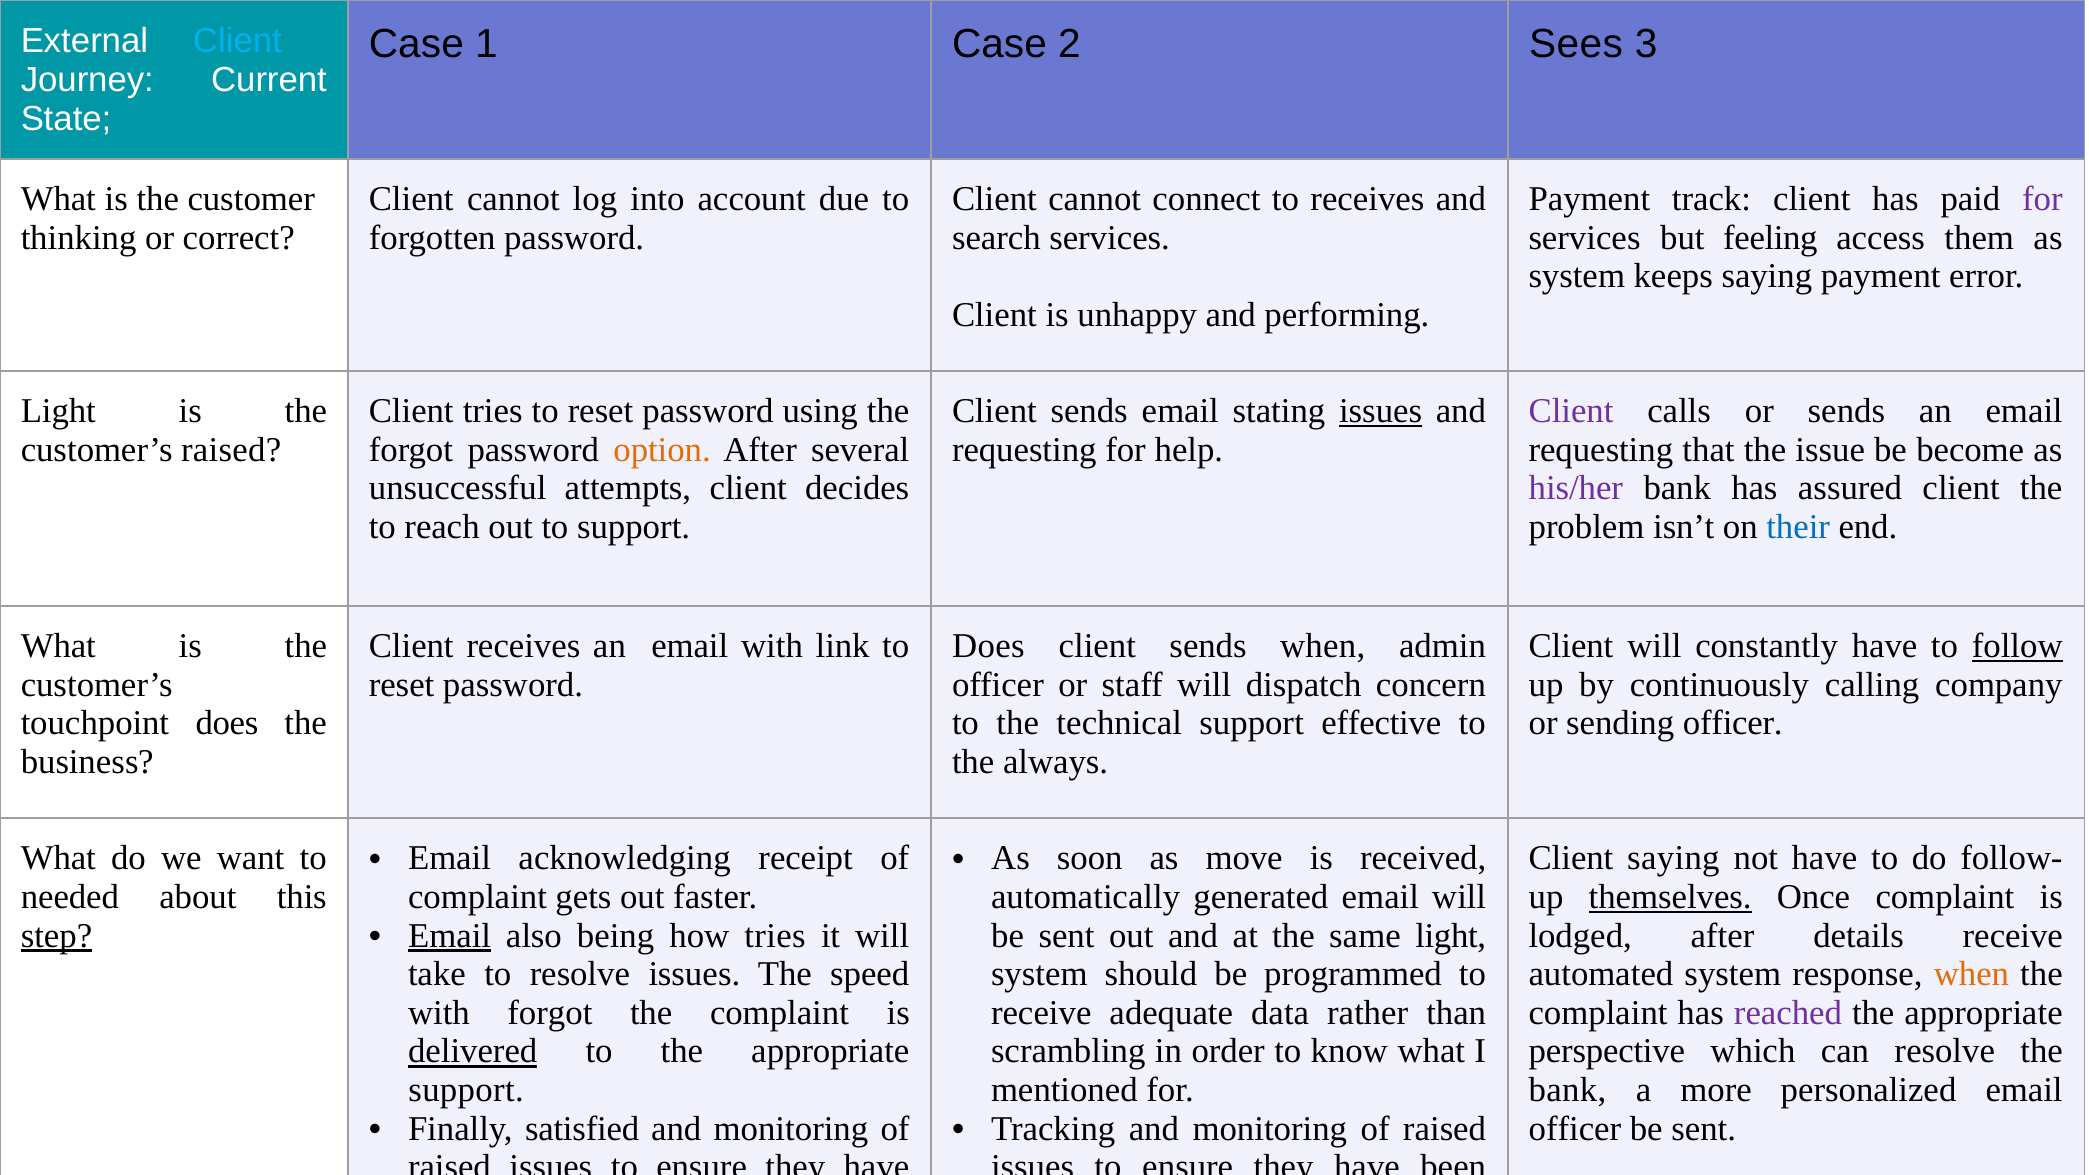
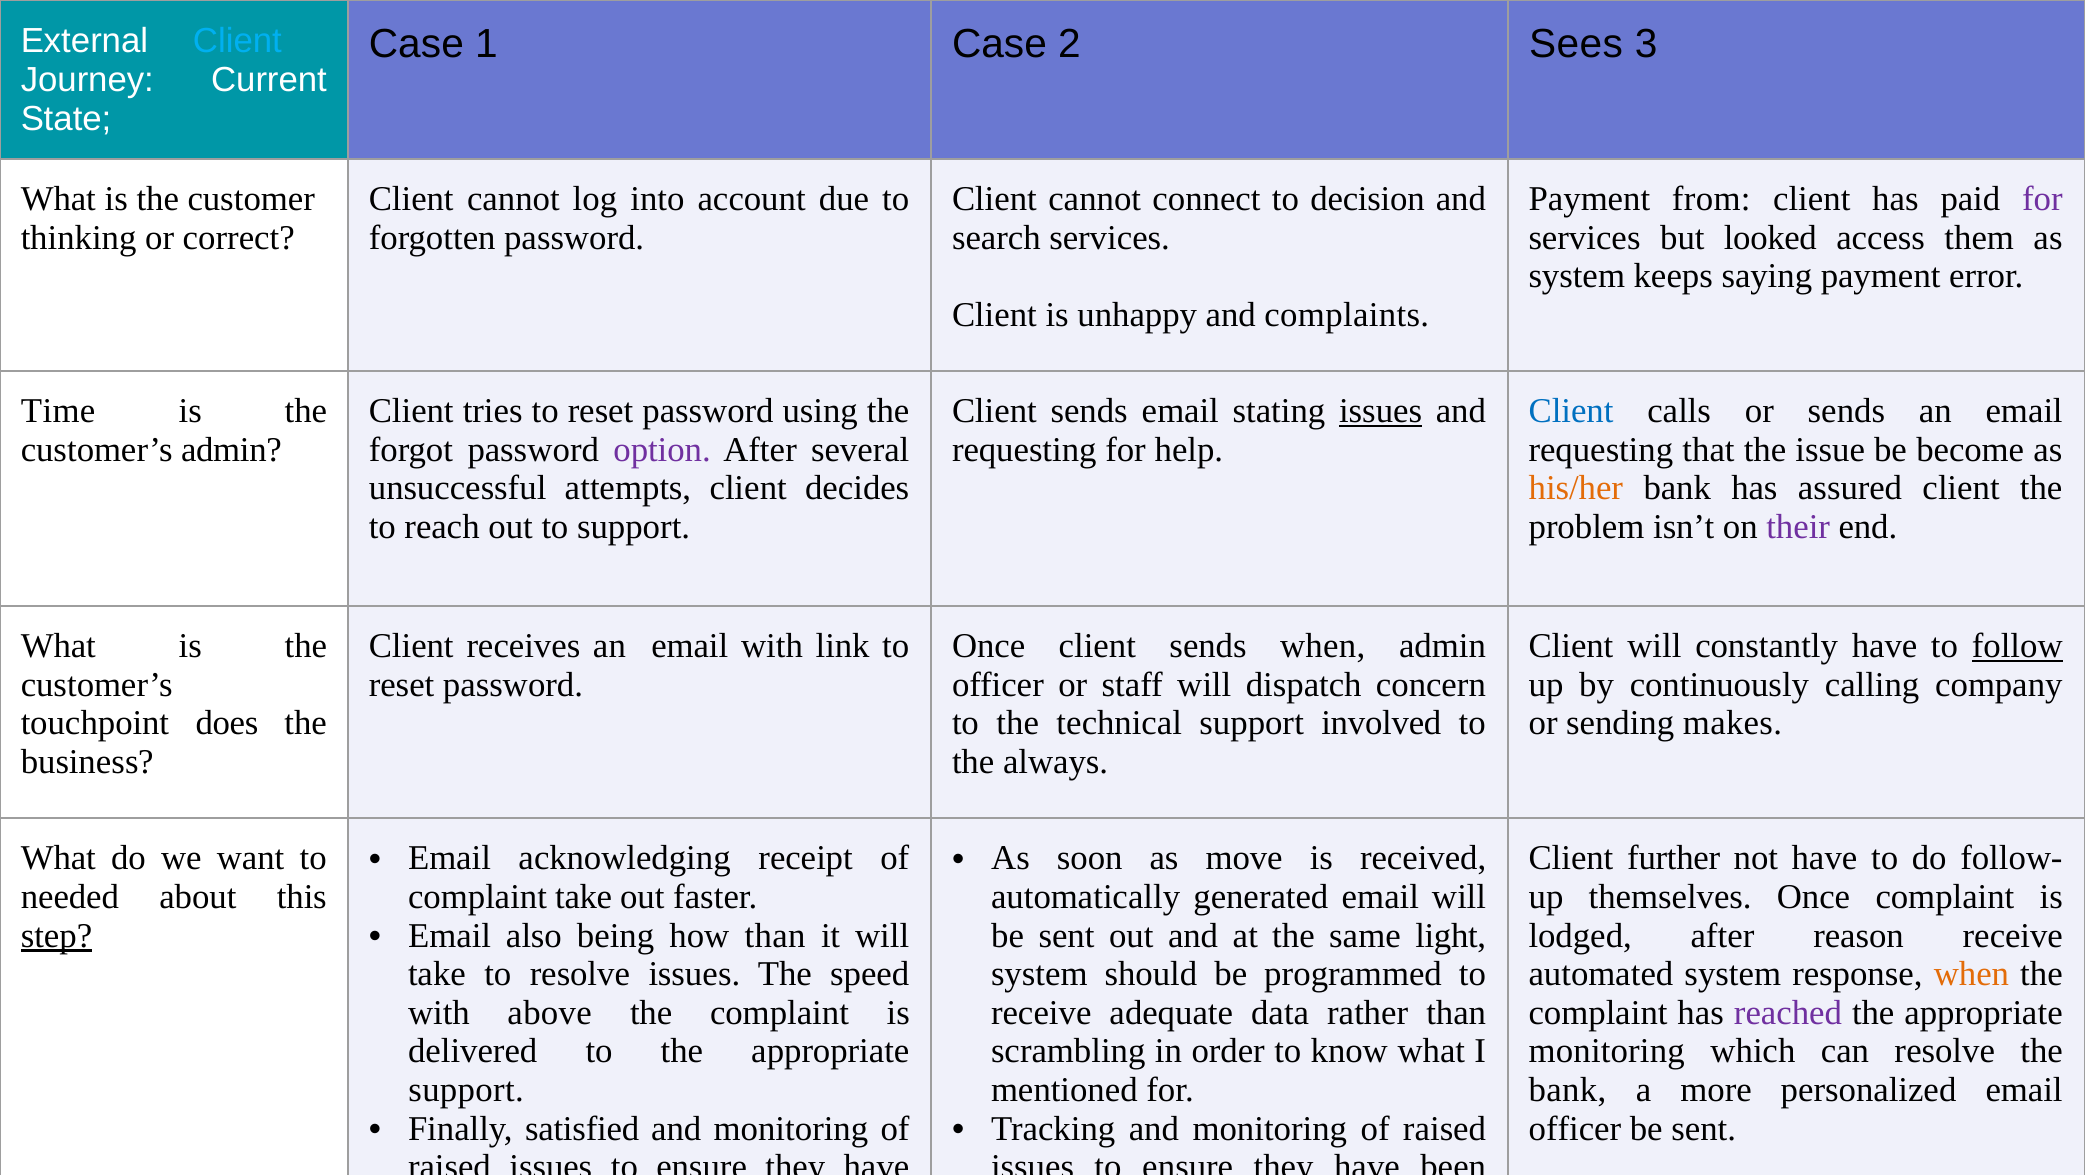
to receives: receives -> decision (1368, 199)
track: track -> from (1711, 199)
feeling: feeling -> looked (1770, 238)
and performing: performing -> complaints (1347, 315)
Light: Light -> Time (58, 411)
Client colour: purple -> blue (1571, 411)
customer’s raised: raised -> admin (231, 450)
option colour: orange -> purple (662, 450)
his/her colour: purple -> orange (1576, 488)
their colour: blue -> purple (1798, 527)
Does: Does -> Once (989, 646)
effective: effective -> involved (1381, 723)
sending officer: officer -> makes (1732, 723)
Client saying: saying -> further (1674, 858)
complaint gets: gets -> take (584, 897)
themselves underline: present -> none (1670, 897)
after details: details -> reason (1859, 936)
Email underline: present -> none (450, 936)
how tries: tries -> than (775, 936)
with forgot: forgot -> above (550, 1013)
delivered underline: present -> none (473, 1052)
perspective: perspective -> monitoring (1607, 1052)
